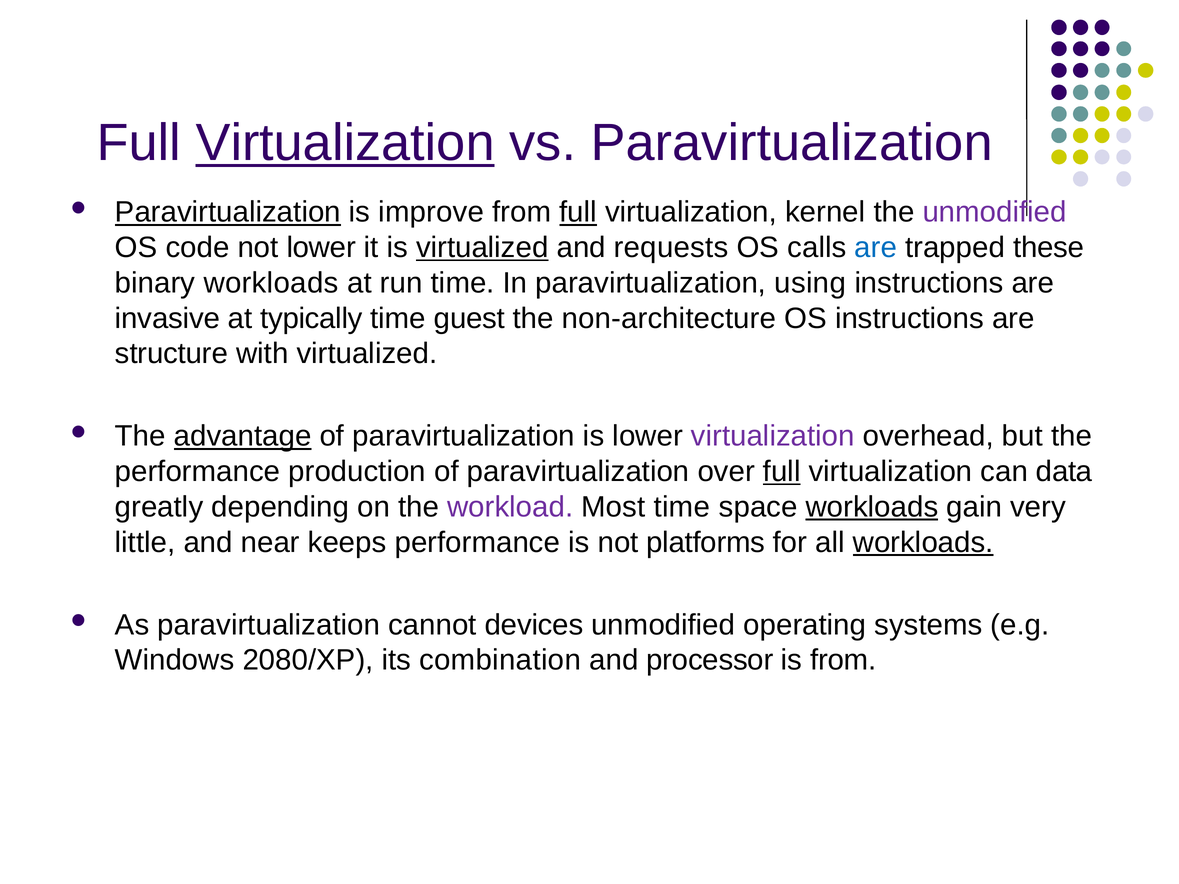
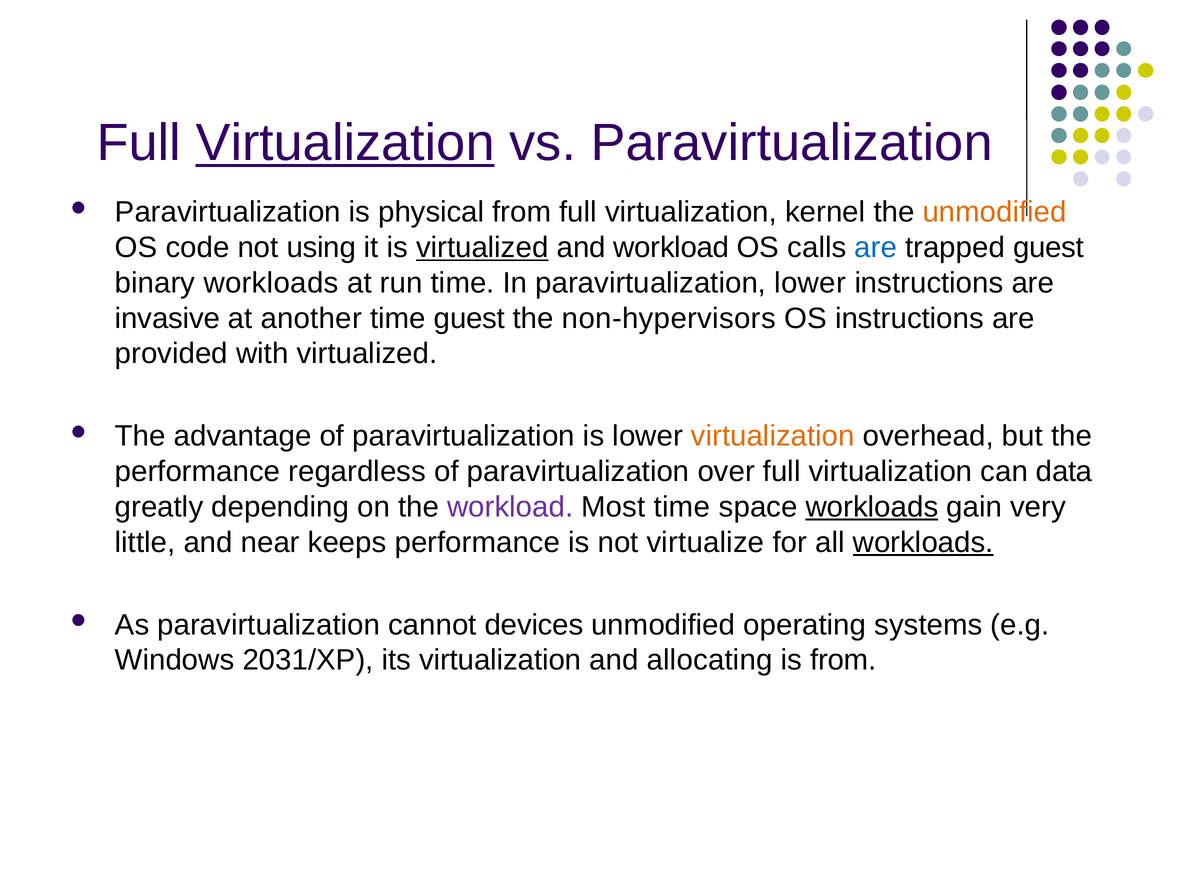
Paravirtualization underline: present -> none (228, 212)
improve: improve -> physical (431, 212)
full underline: present -> none (578, 212)
unmodified colour: purple -> orange (995, 212)
not lower: lower -> using (321, 248)
and requests: requests -> workload (671, 248)
trapped these: these -> guest (1049, 248)
paravirtualization using: using -> lower (810, 283)
typically: typically -> another (311, 318)
non-architecture: non-architecture -> non-hypervisors (669, 318)
structure: structure -> provided (171, 354)
advantage underline: present -> none (243, 436)
virtualization colour: purple -> orange (773, 436)
production: production -> regardless (357, 472)
full underline: present -> none (782, 472)
platforms: platforms -> virtualize (705, 542)
2080/XP: 2080/XP -> 2031/XP (308, 660)
its combination: combination -> virtualization (500, 660)
processor: processor -> allocating (710, 660)
